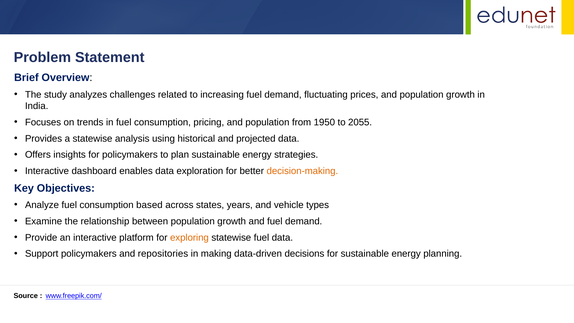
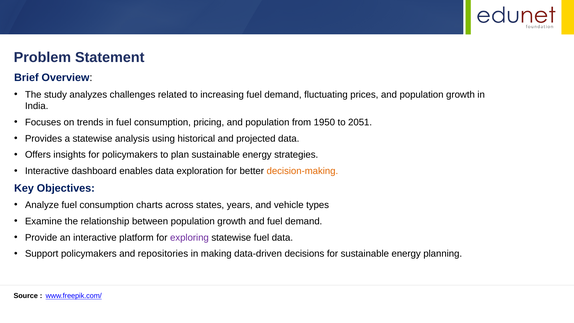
2055: 2055 -> 2051 (360, 122)
based: based -> charts (149, 205)
exploring colour: orange -> purple (189, 237)
